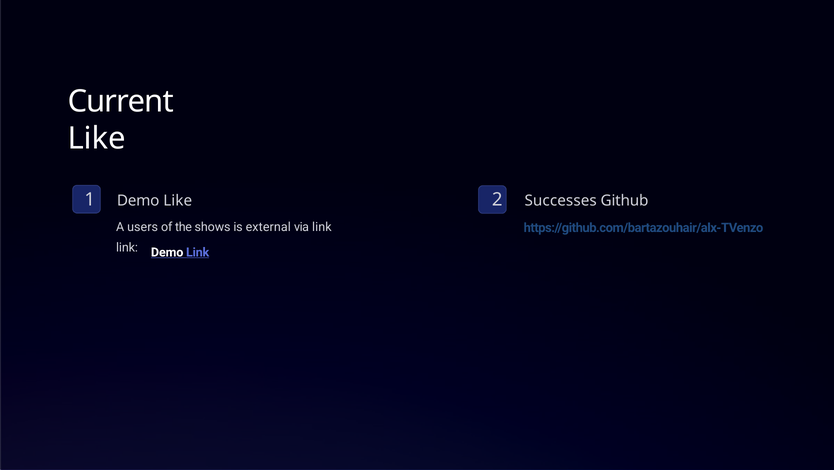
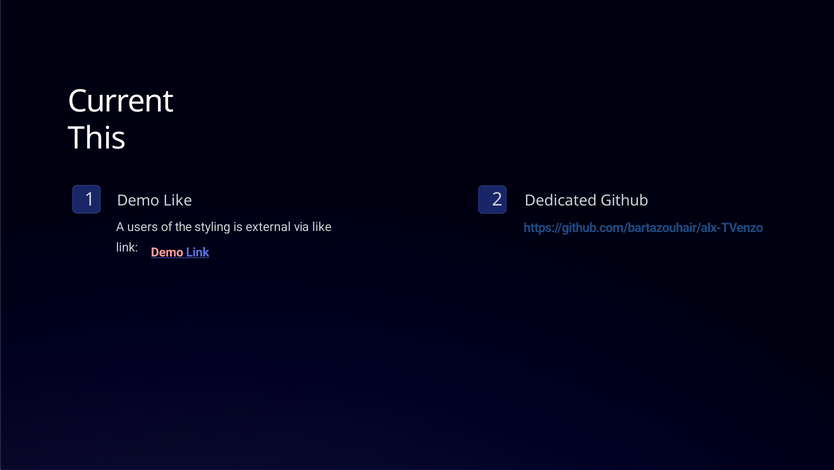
Like: Like -> This (97, 139)
Successes: Successes -> Dedicated (561, 201)
shows: shows -> styling (213, 228)
via link: link -> like (322, 228)
Demo colour: white -> pink (167, 253)
